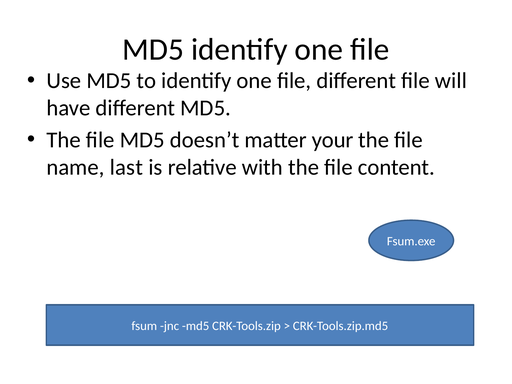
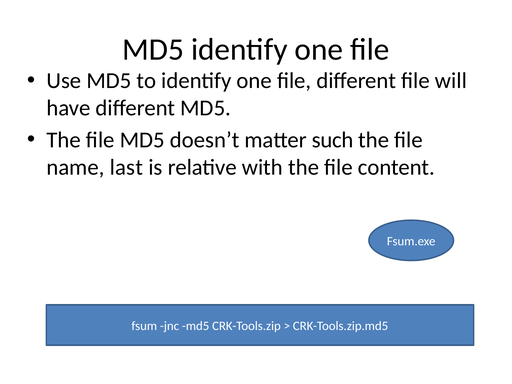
your: your -> such (333, 140)
